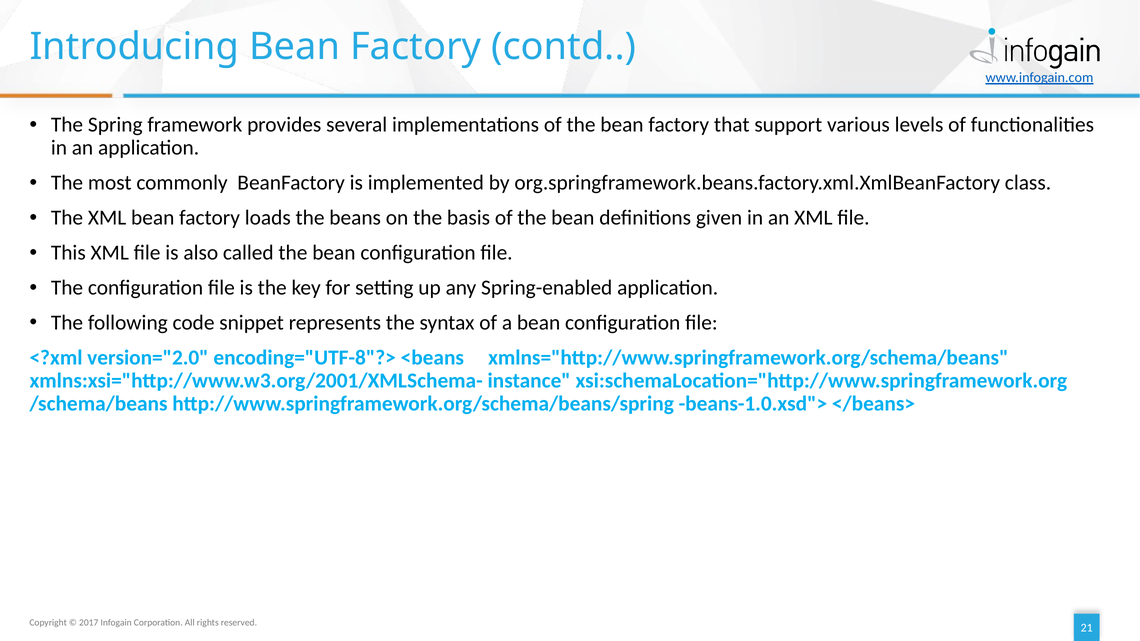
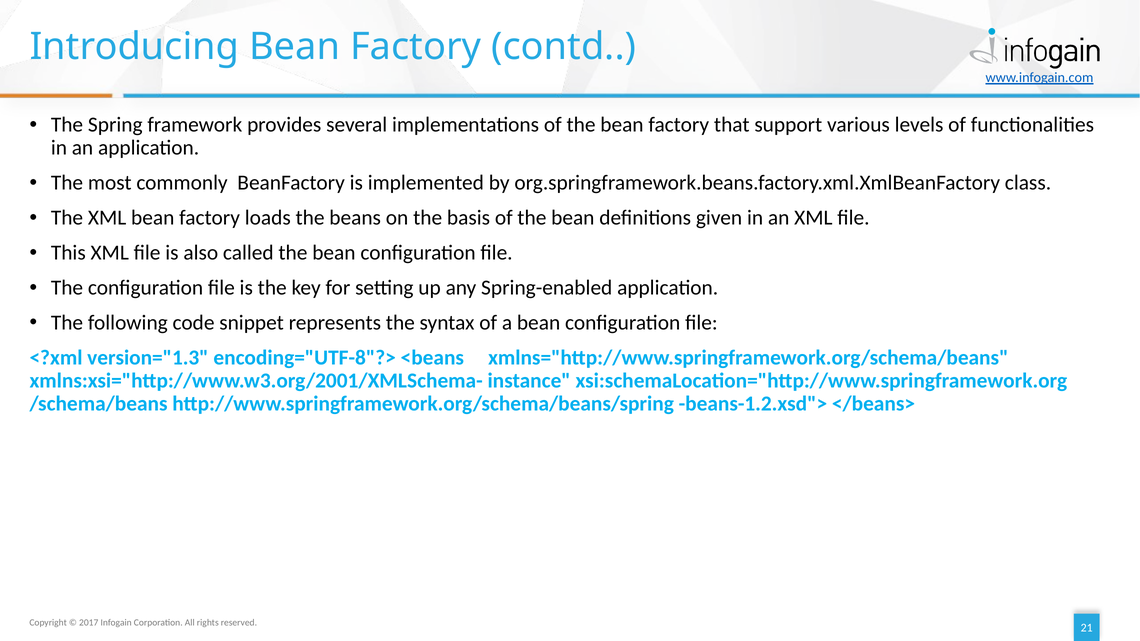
version="2.0: version="2.0 -> version="1.3 (148, 358)
beans-1.0.xsd">: beans-1.0.xsd"> -> beans-1.2.xsd"> (753, 404)
